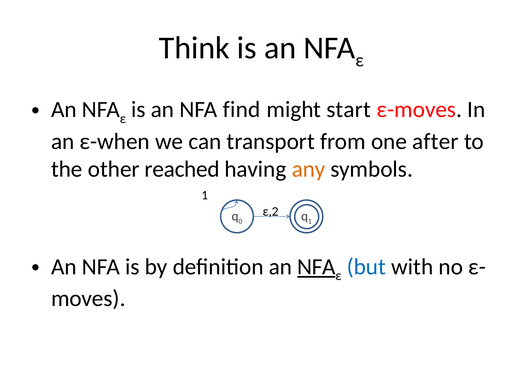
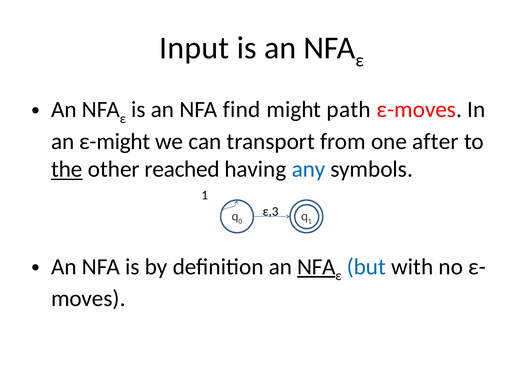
Think: Think -> Input (194, 48)
start: start -> path (349, 110)
ε-when: ε-when -> ε-might (115, 141)
the underline: none -> present (67, 169)
any colour: orange -> blue (308, 169)
ε,2: ε,2 -> ε,3 (271, 212)
